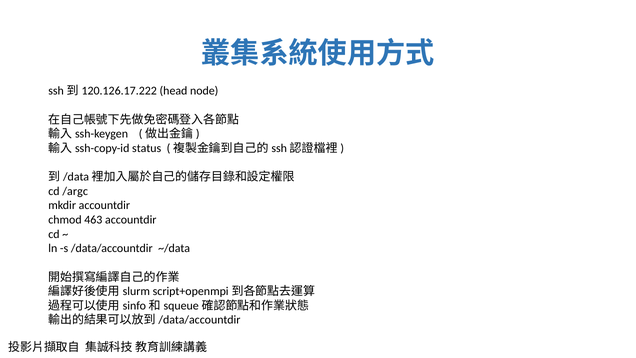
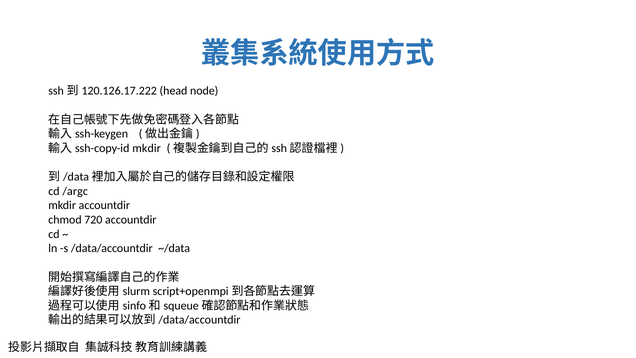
status: status -> mkdir (147, 148)
463: 463 -> 720 (93, 220)
